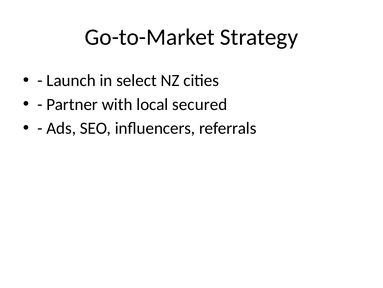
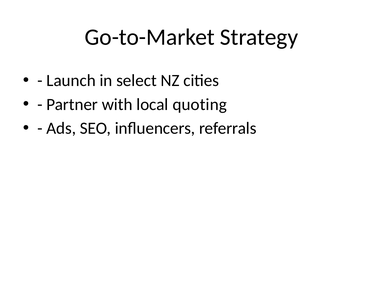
secured: secured -> quoting (200, 104)
